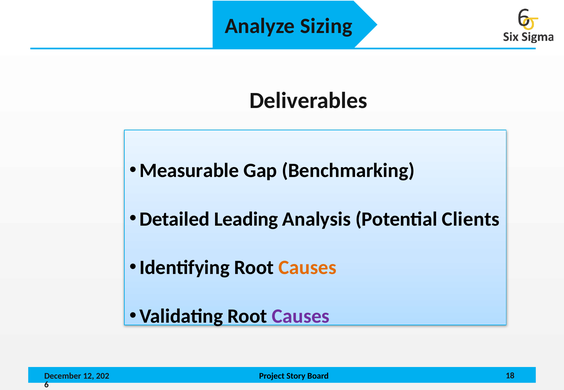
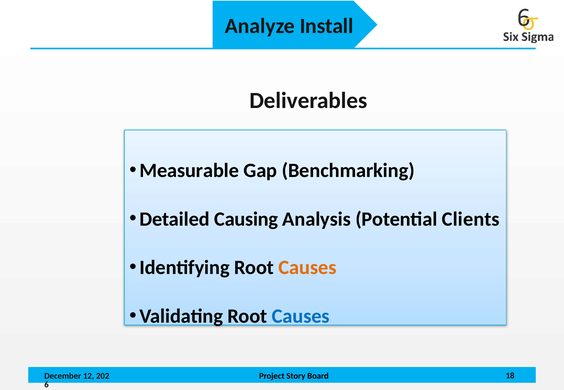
Sizing: Sizing -> Install (327, 26)
Leading: Leading -> Causing (246, 219)
Causes colour: purple -> blue (301, 316)
